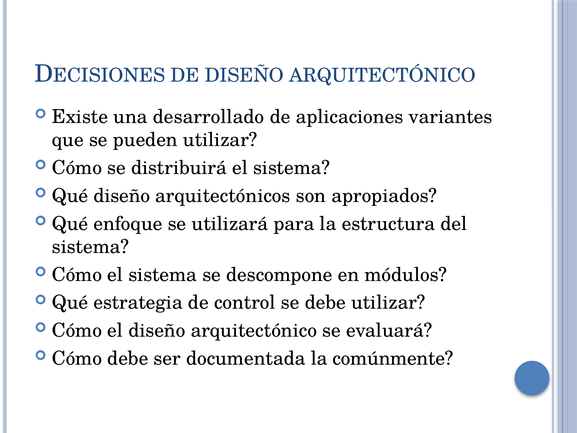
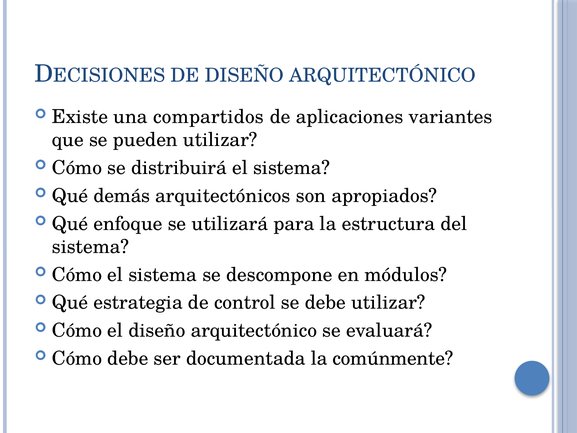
desarrollado: desarrollado -> compartidos (208, 117)
Qué diseño: diseño -> demás (122, 196)
